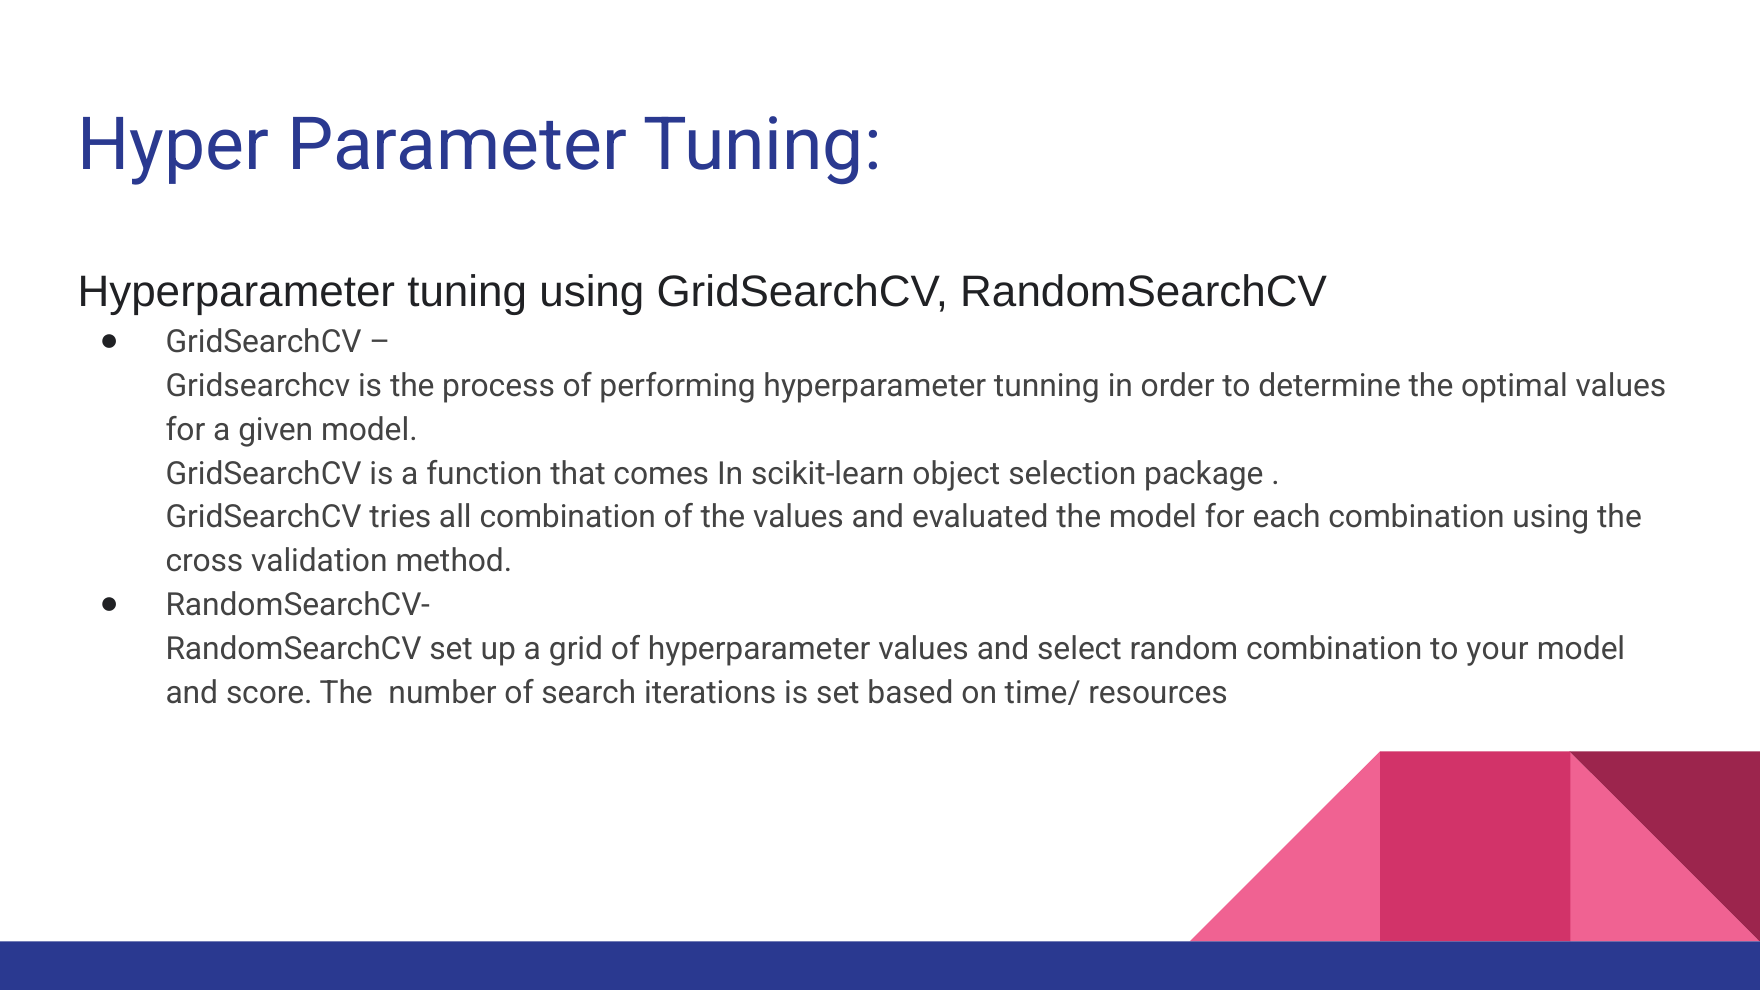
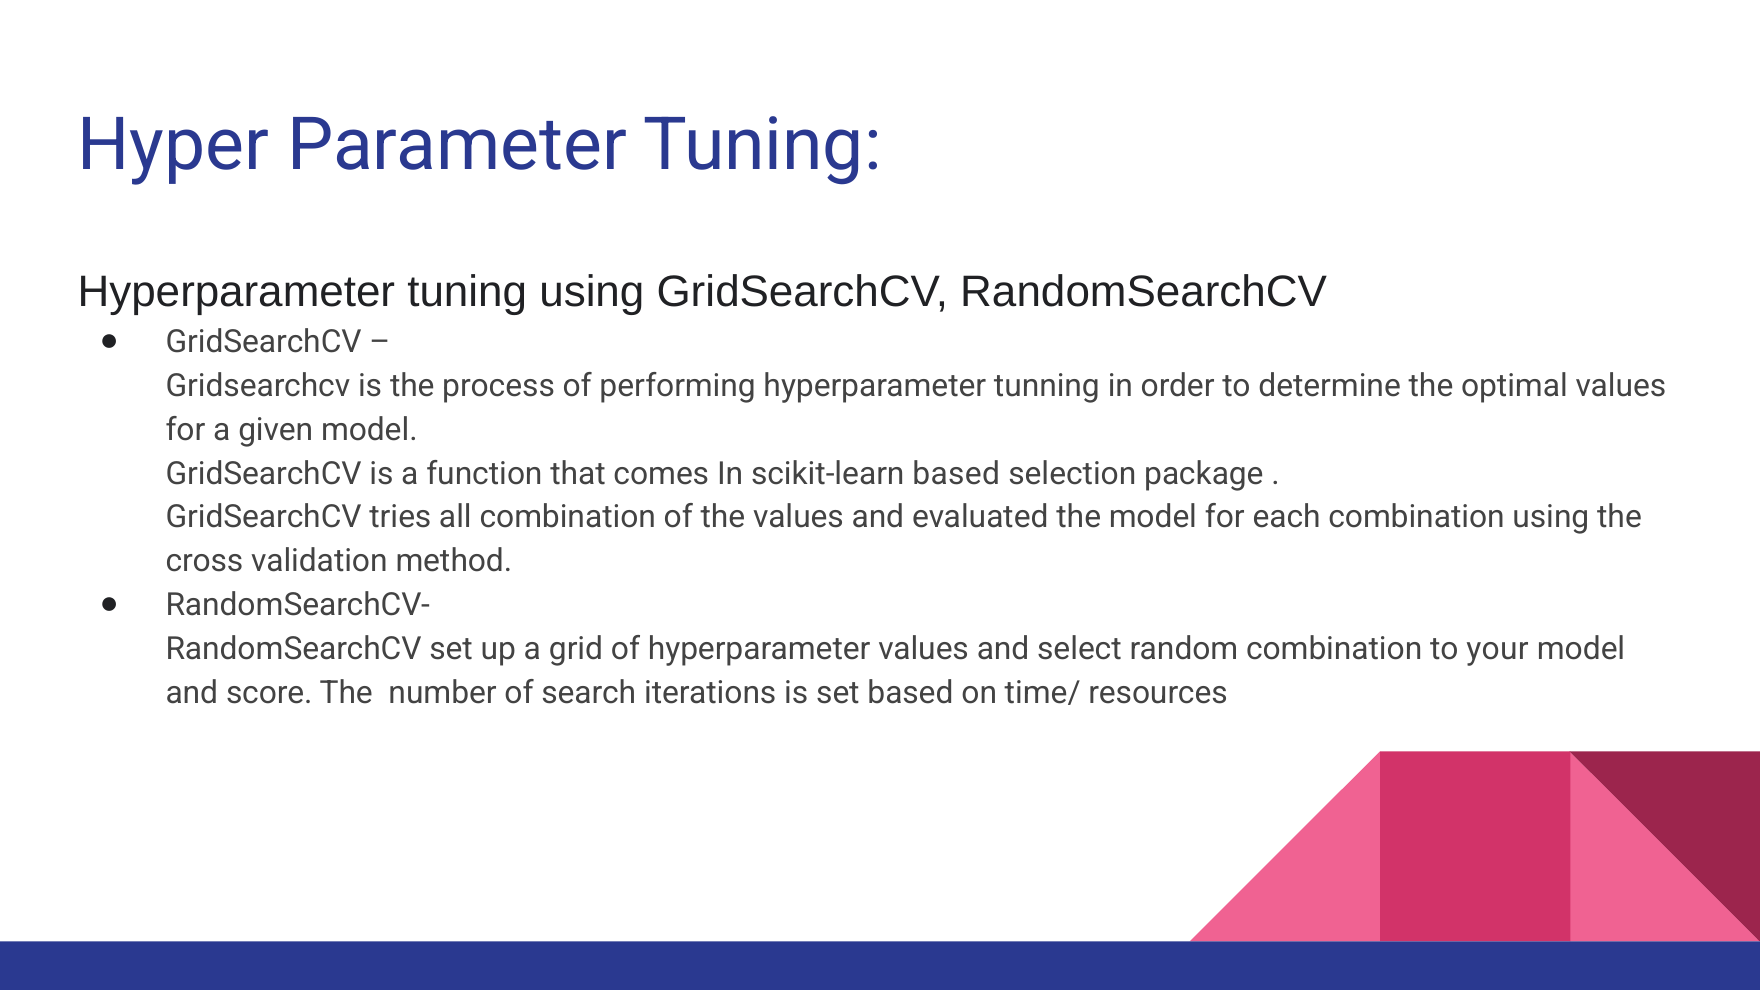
scikit-learn object: object -> based (956, 474)
